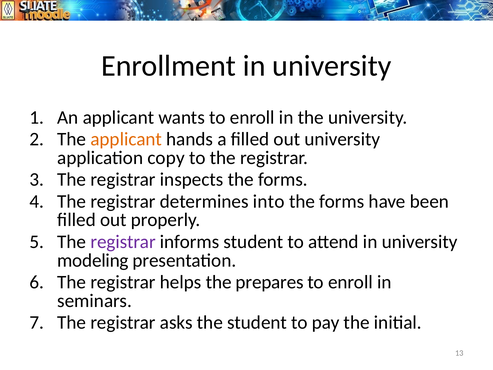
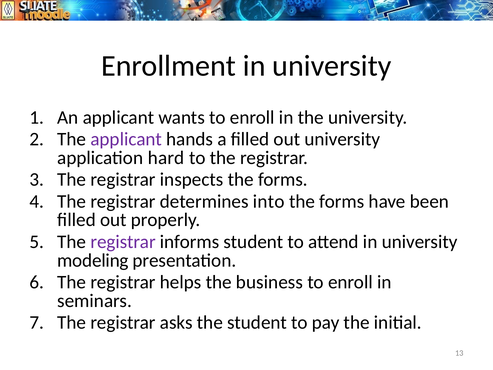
applicant colour: orange -> purple (126, 139)
copy: copy -> hard (166, 158)
prepares: prepares -> business (269, 282)
